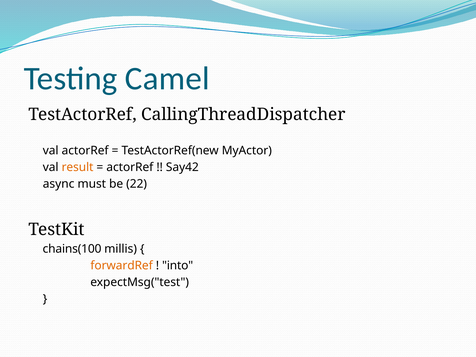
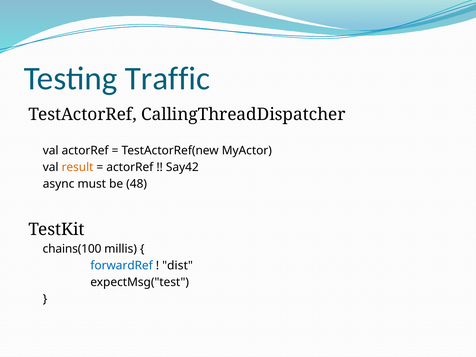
Camel: Camel -> Traffic (167, 79)
22: 22 -> 48 (137, 184)
forwardRef colour: orange -> blue (122, 265)
into: into -> dist (178, 265)
